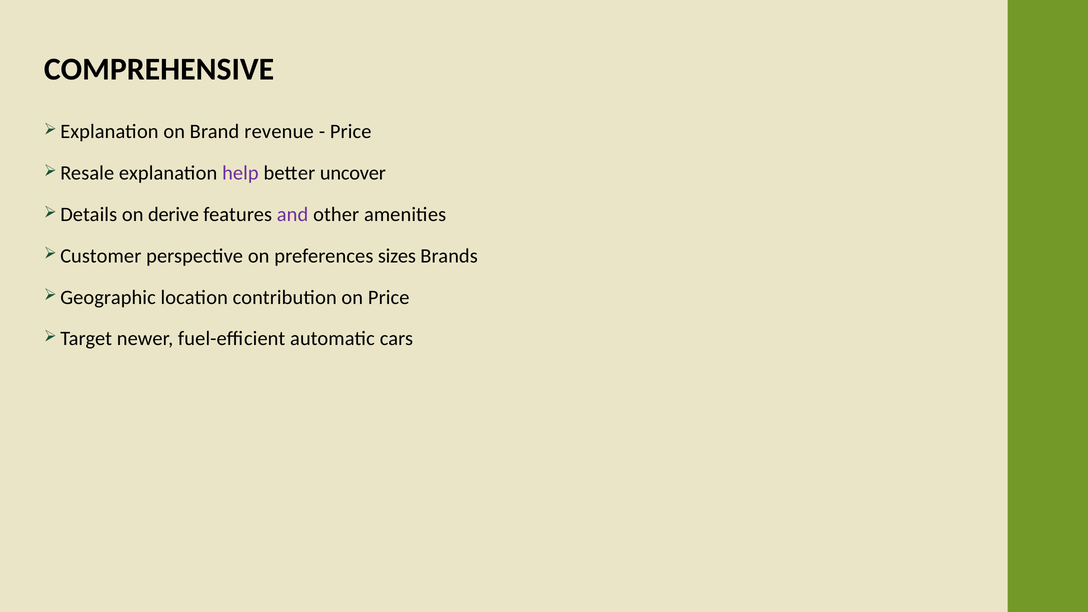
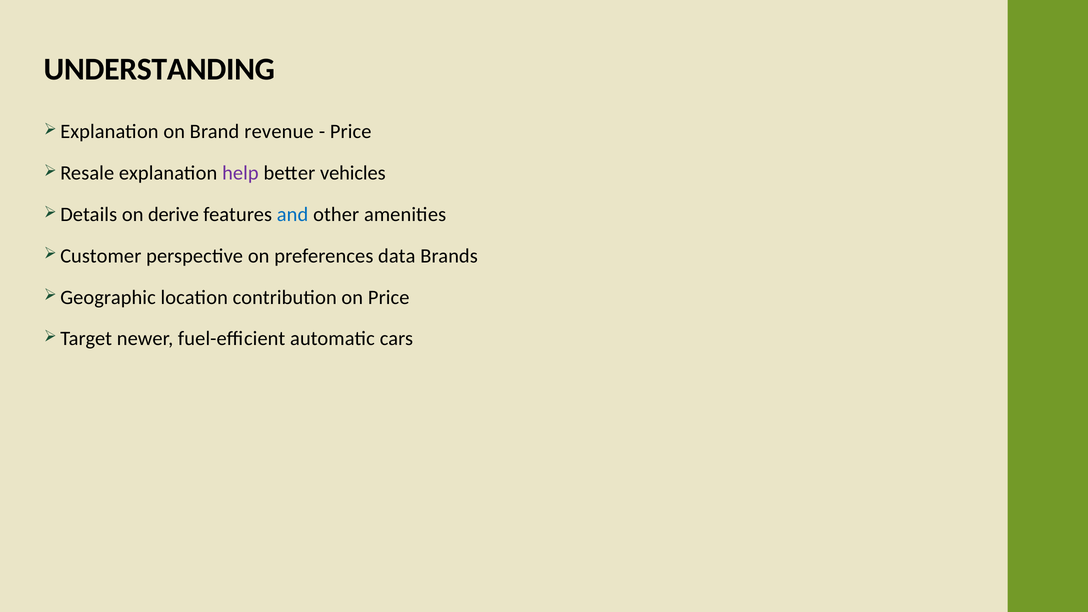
COMPREHENSIVE: COMPREHENSIVE -> UNDERSTANDING (159, 69)
uncover: uncover -> vehicles (353, 173)
and colour: purple -> blue (293, 215)
sizes: sizes -> data (397, 256)
